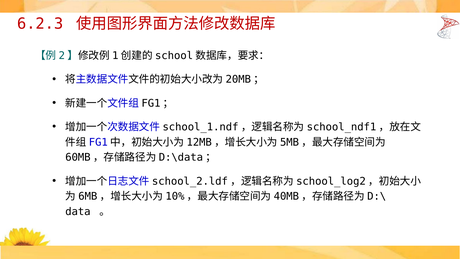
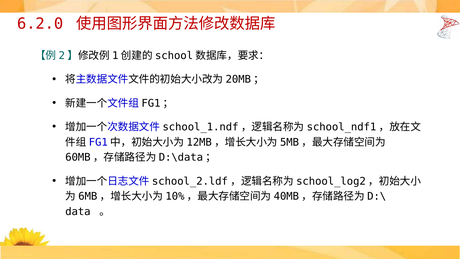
6.2.3: 6.2.3 -> 6.2.0 (40, 24)
